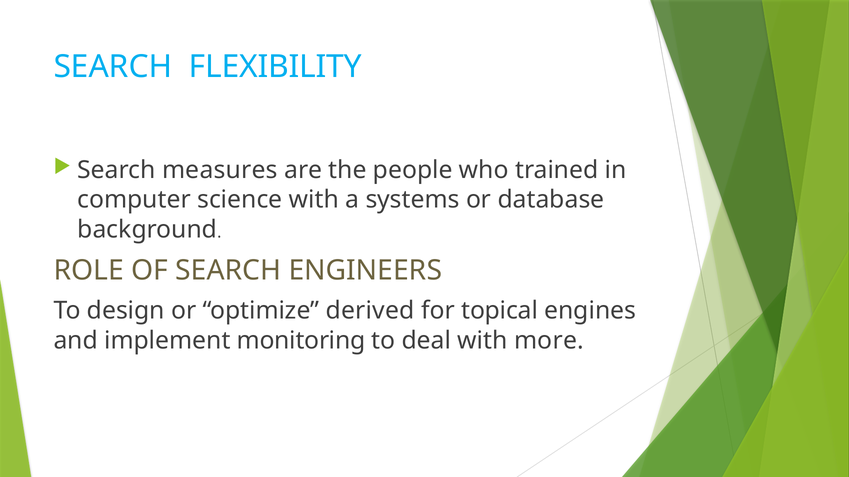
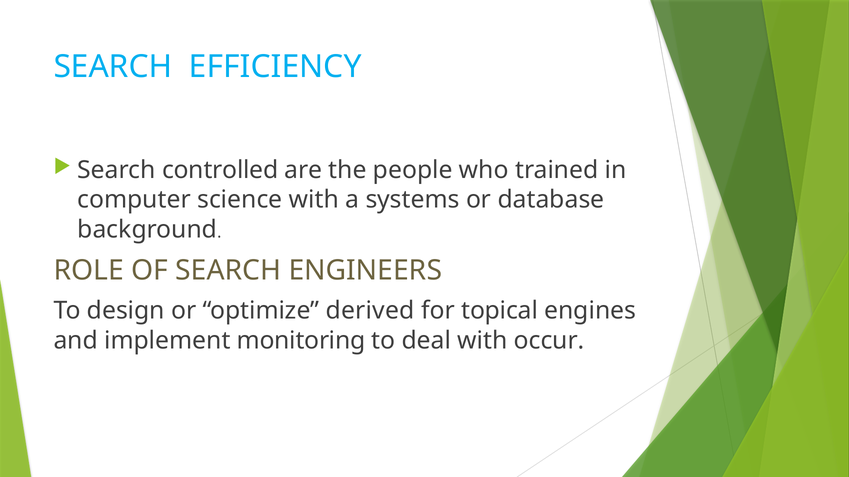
FLEXIBILITY: FLEXIBILITY -> EFFICIENCY (275, 67)
measures: measures -> controlled (220, 170)
more: more -> occur (549, 341)
